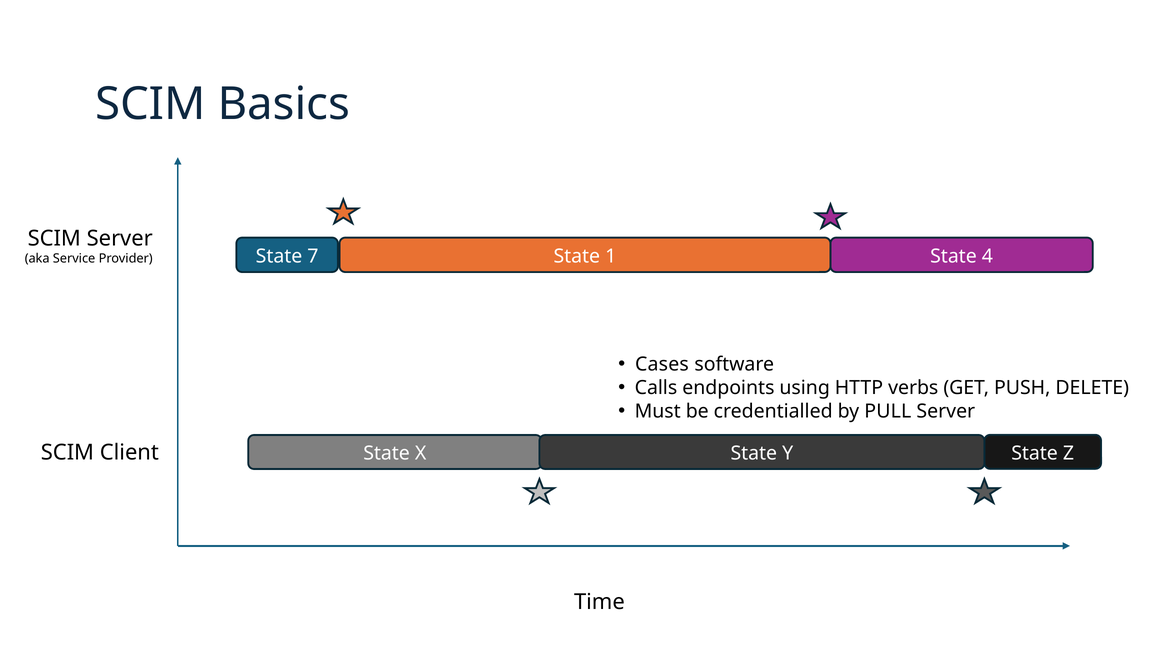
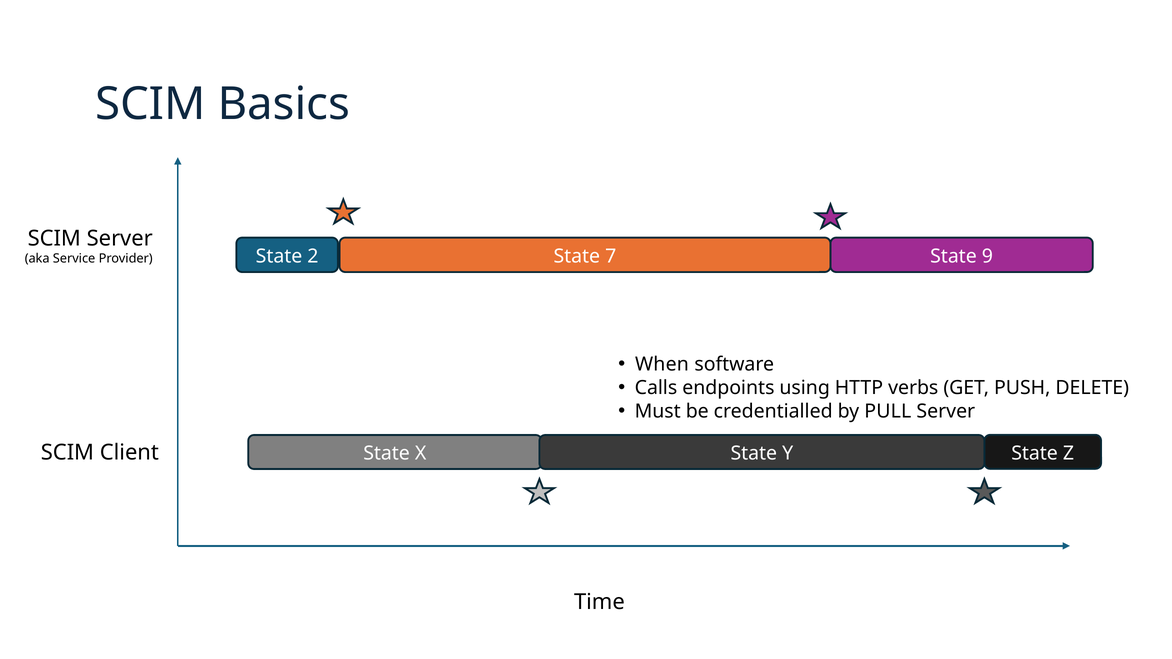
7: 7 -> 2 (313, 256)
1: 1 -> 7 (611, 256)
4: 4 -> 9 (987, 256)
Cases: Cases -> When (662, 365)
